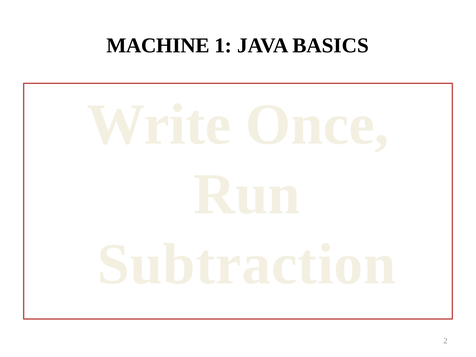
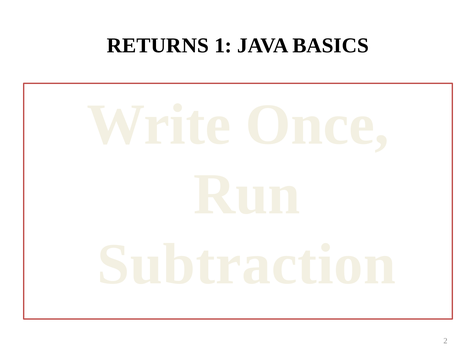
MACHINE: MACHINE -> RETURNS (158, 46)
